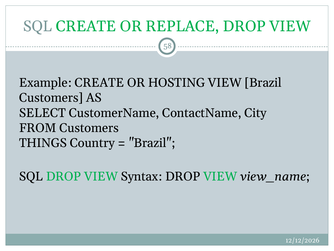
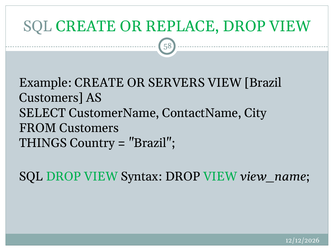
HOSTING: HOSTING -> SERVERS (176, 83)
